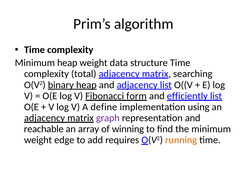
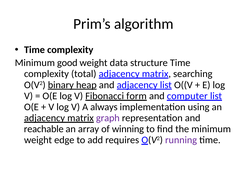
Minimum heap: heap -> good (67, 63)
efficiently: efficiently -> computer (187, 96)
define: define -> always (104, 107)
running colour: orange -> purple (181, 140)
